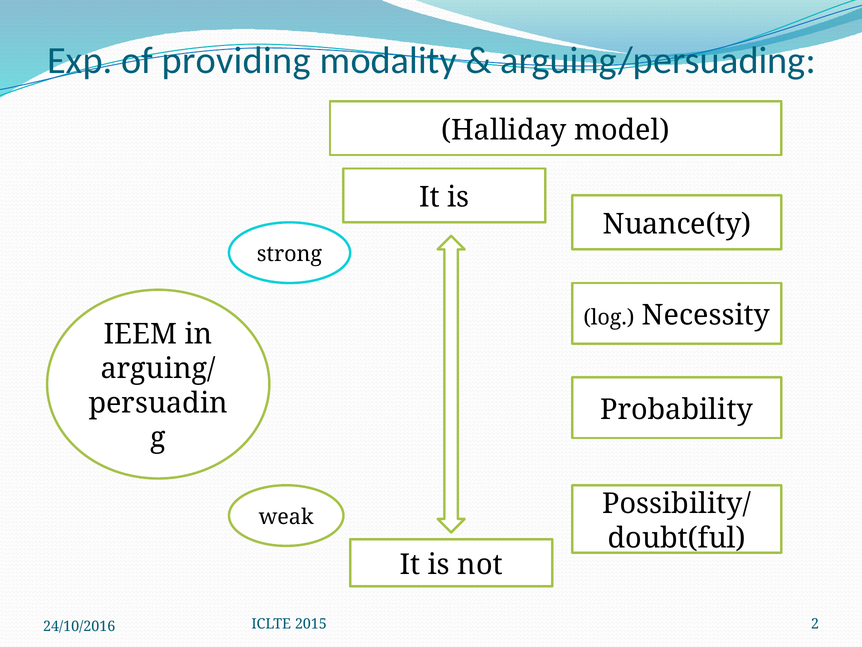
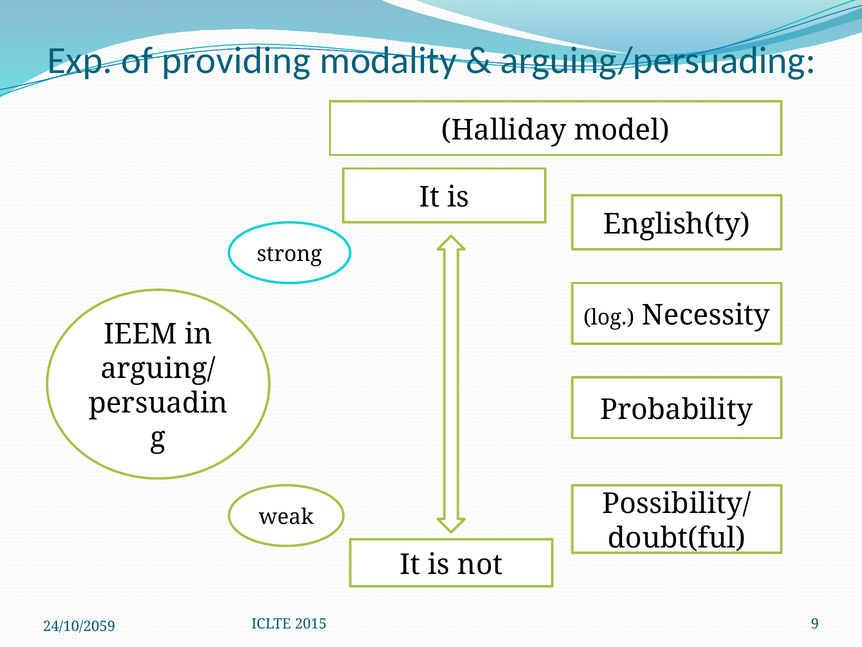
Nuance(ty: Nuance(ty -> English(ty (677, 224)
2: 2 -> 9 (815, 624)
24/10/2016: 24/10/2016 -> 24/10/2059 (79, 626)
